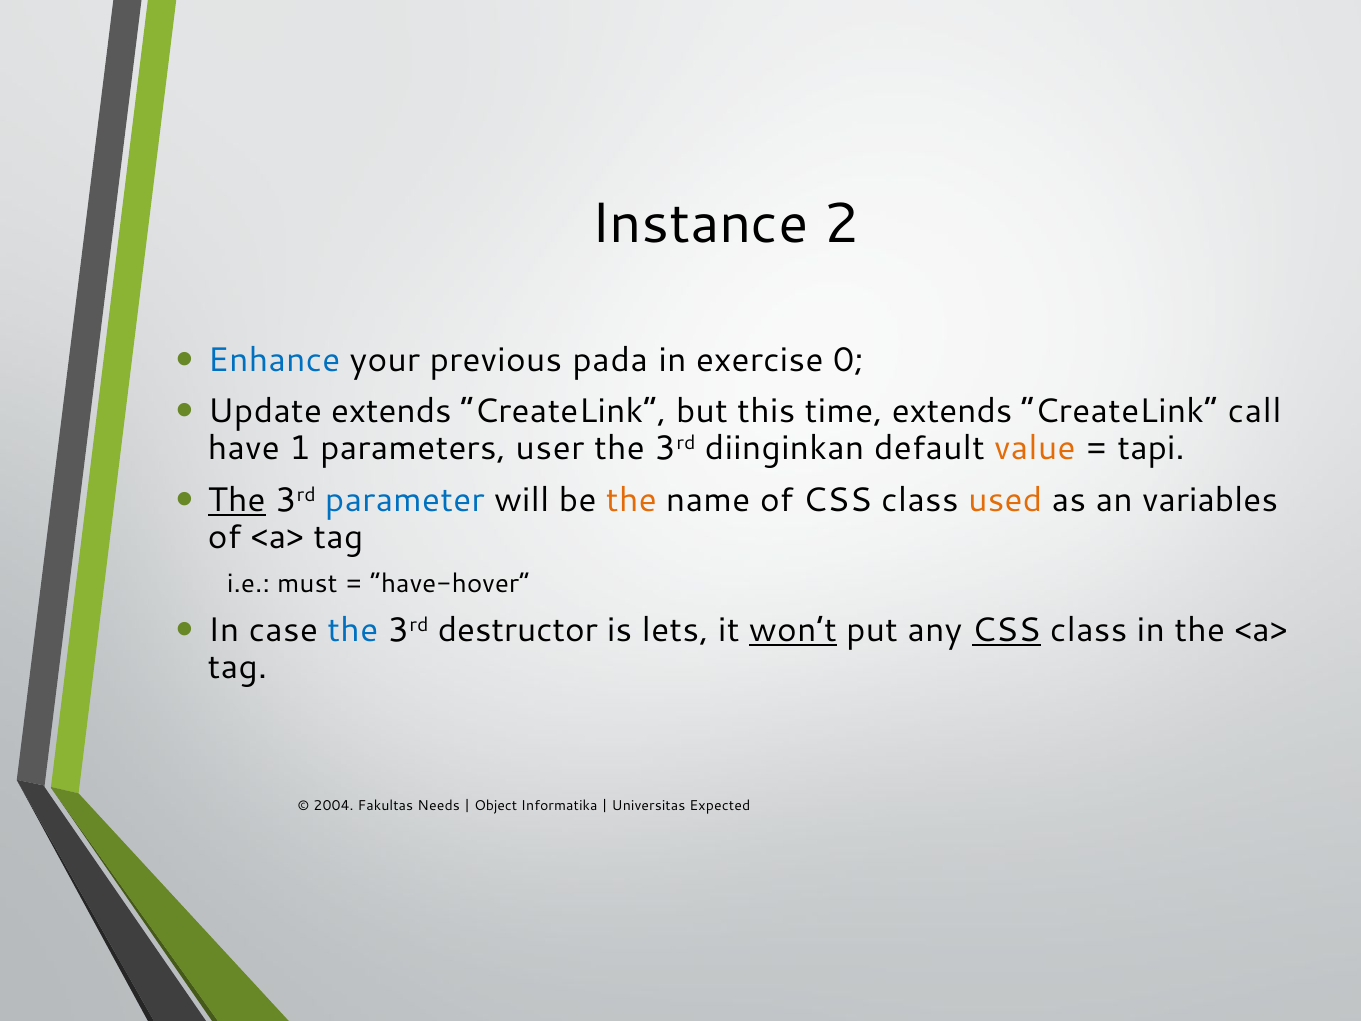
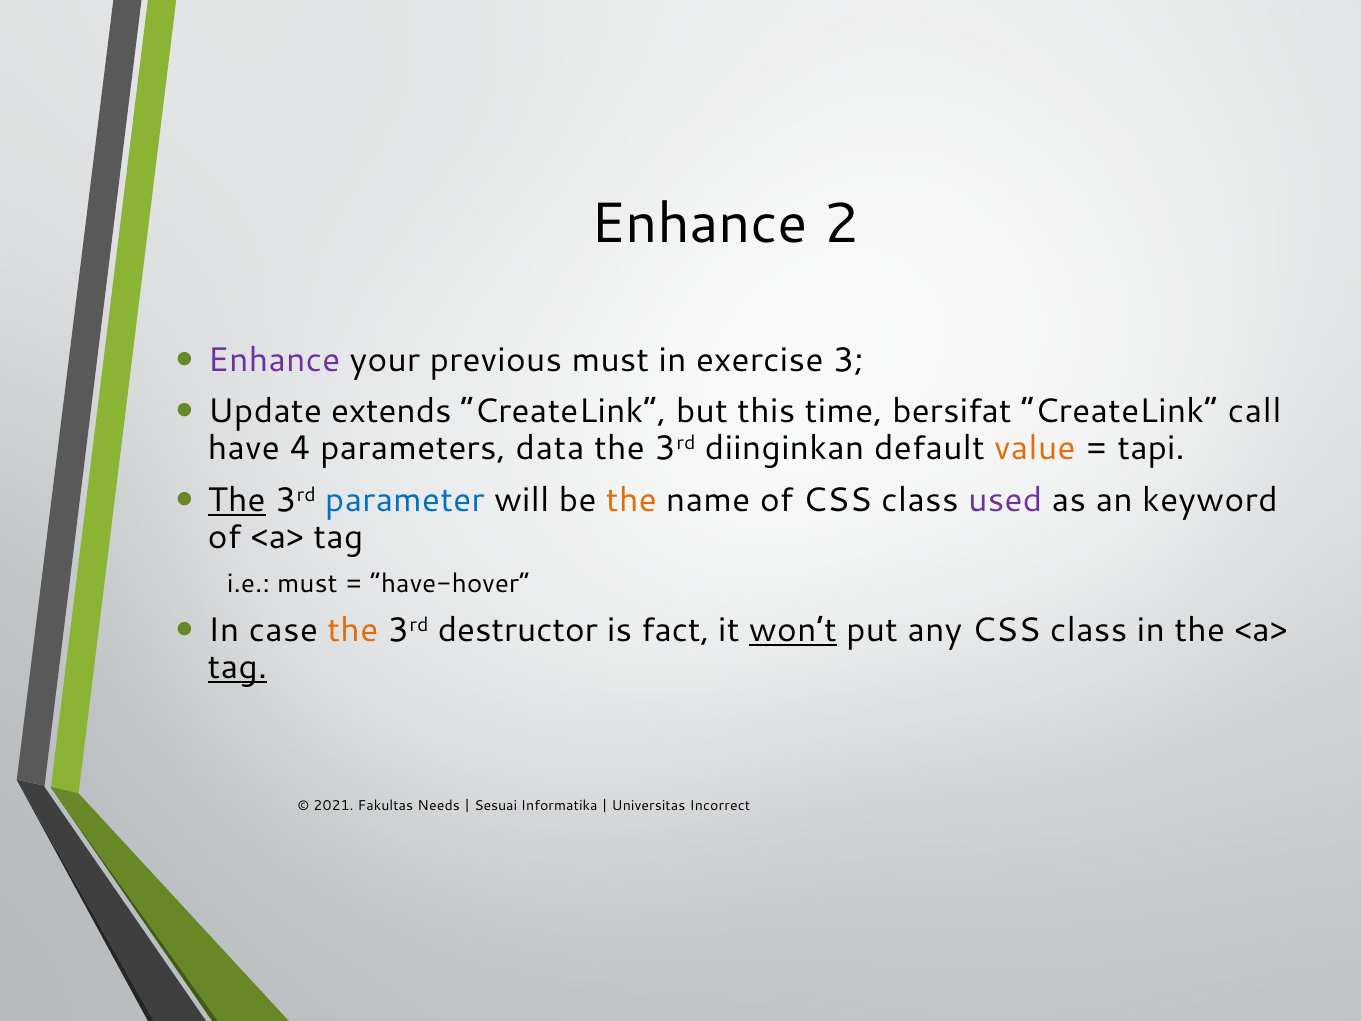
Instance: Instance -> Enhance (699, 224)
Enhance colour: blue -> purple (274, 360)
previous pada: pada -> must (610, 360)
0: 0 -> 3 (848, 360)
time extends: extends -> bersifat (952, 412)
1: 1 -> 4 (300, 448)
user: user -> data (550, 448)
used colour: orange -> purple (1005, 500)
variables: variables -> keyword (1210, 500)
the colour: blue -> orange (353, 631)
lets: lets -> fact (675, 631)
CSS underline: present -> none (1006, 631)
tag underline: none -> present (238, 667)
2004: 2004 -> 2021 (334, 806)
Object: Object -> Sesuai (496, 806)
Expected: Expected -> Incorrect (720, 806)
